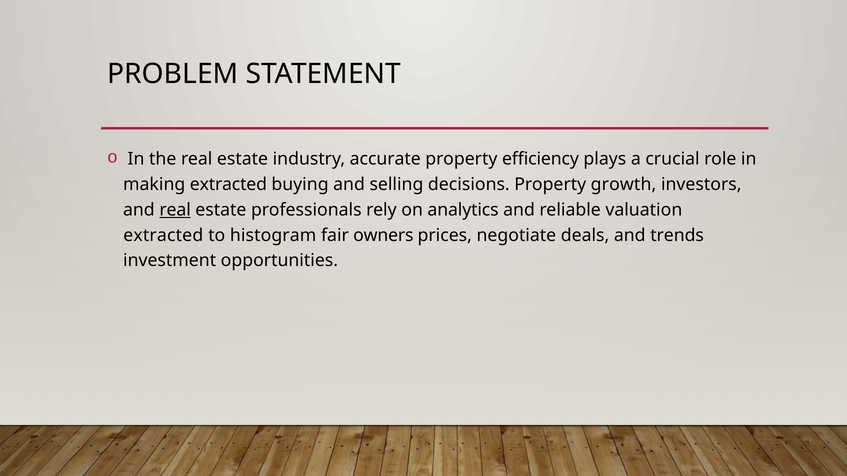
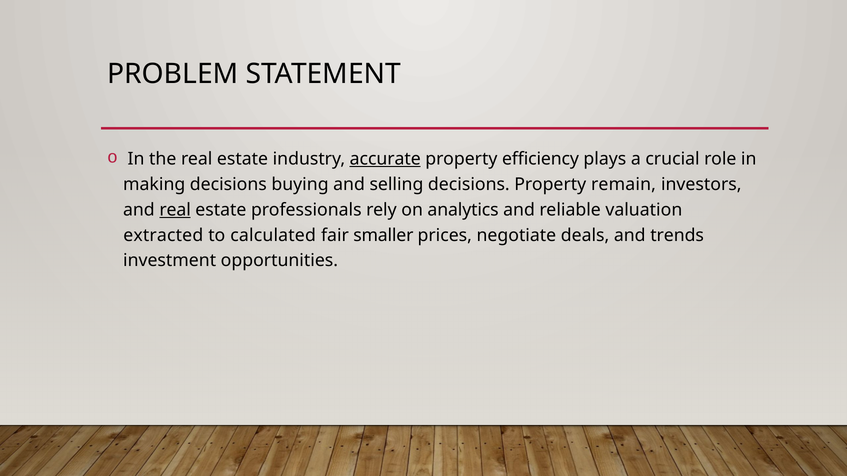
accurate underline: none -> present (385, 159)
making extracted: extracted -> decisions (228, 185)
growth: growth -> remain (623, 185)
histogram: histogram -> calculated (273, 235)
owners: owners -> smaller (383, 235)
